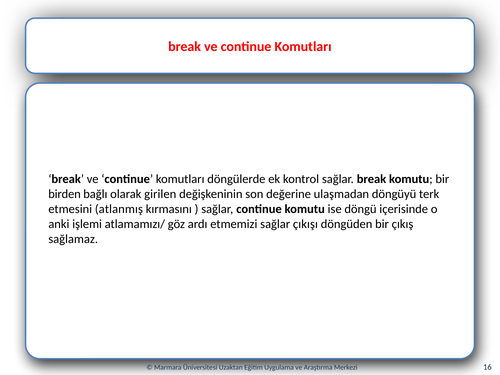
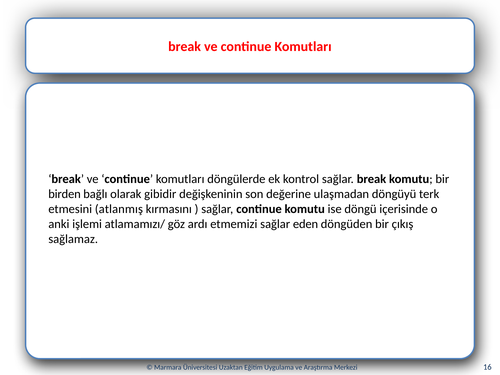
girilen: girilen -> gibidir (160, 194)
çıkışı: çıkışı -> eden (306, 224)
